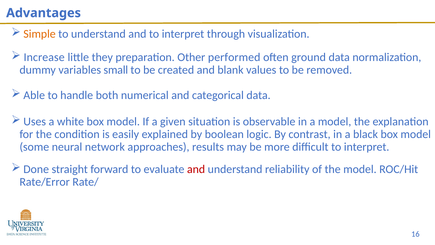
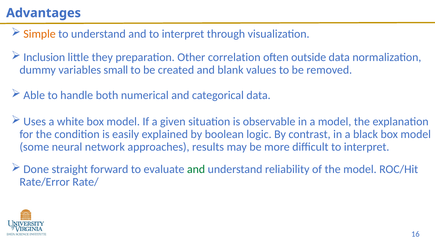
Increase: Increase -> Inclusion (44, 57)
performed: performed -> correlation (234, 57)
ground: ground -> outside (309, 57)
and colour: red -> green (196, 169)
